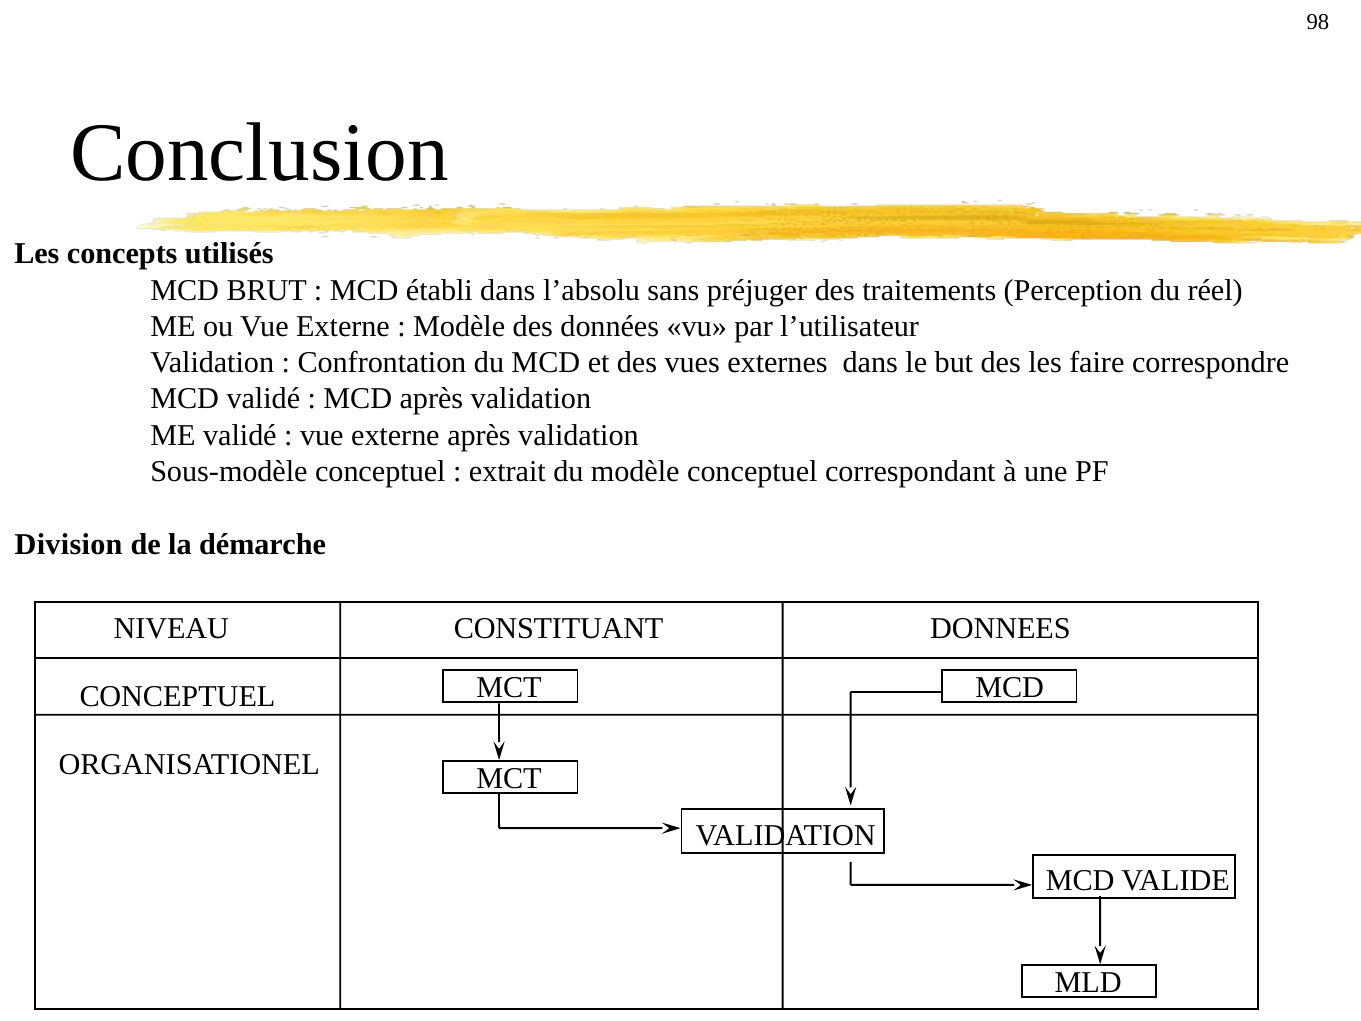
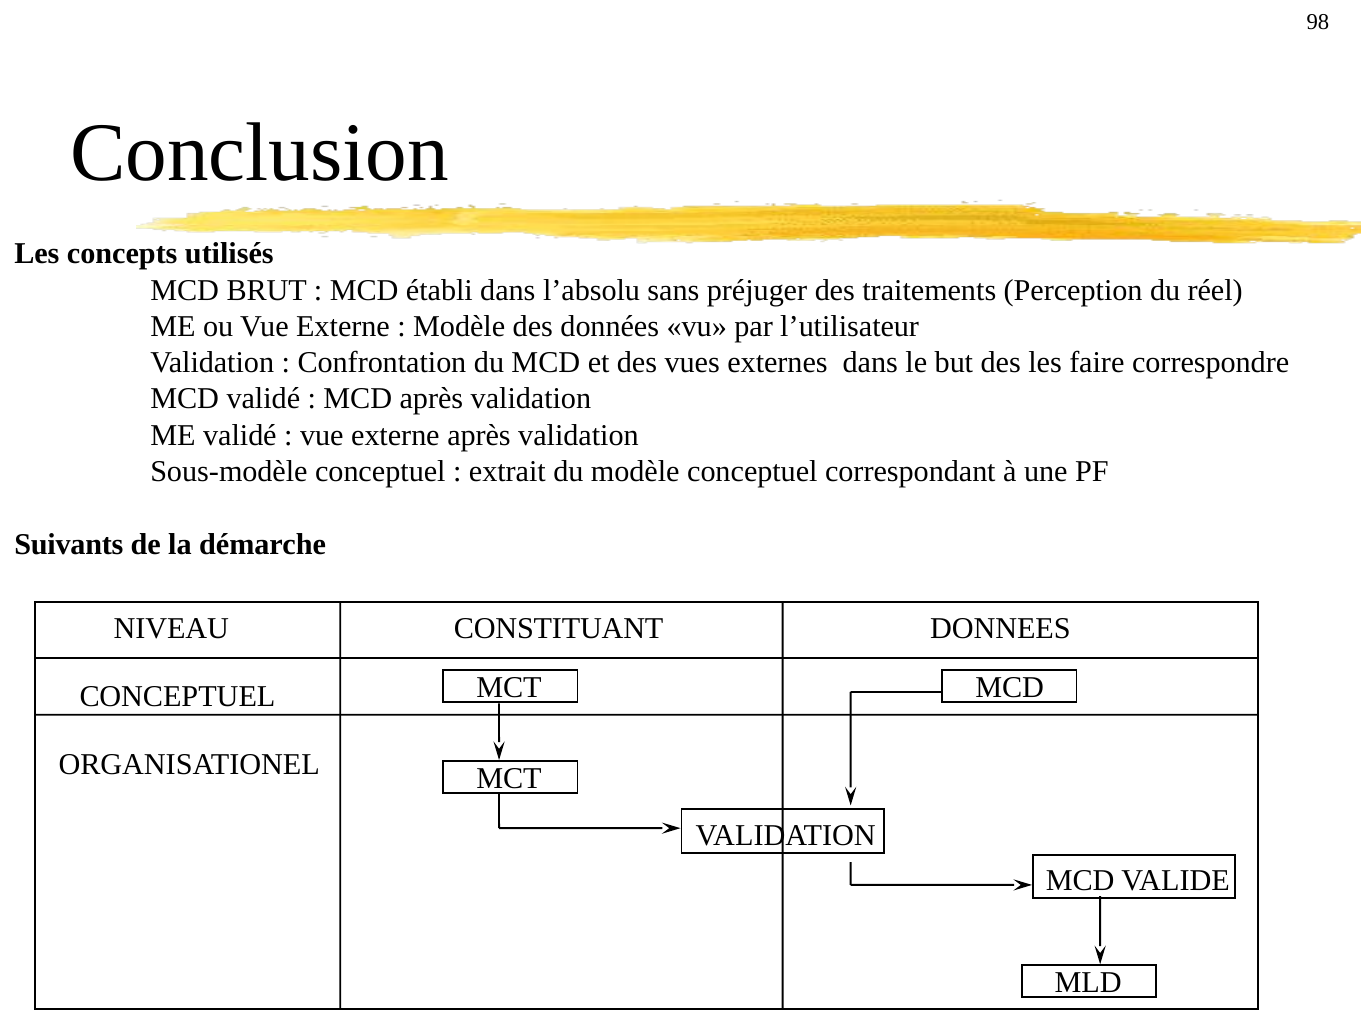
Division: Division -> Suivants (69, 544)
